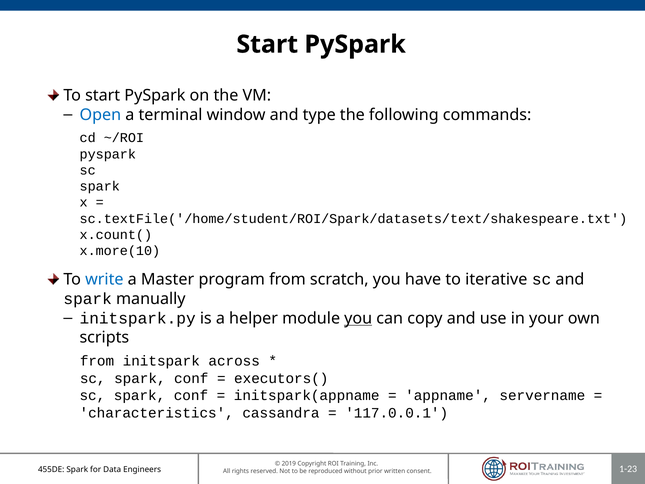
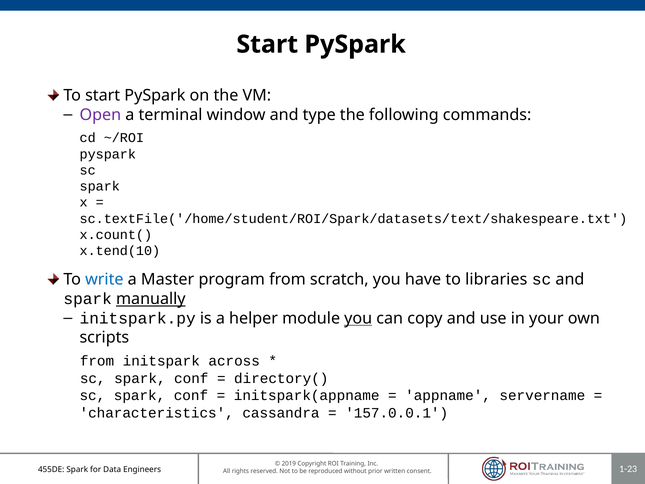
Open colour: blue -> purple (100, 115)
x.more(10: x.more(10 -> x.tend(10 (120, 251)
iterative: iterative -> libraries (496, 279)
manually underline: none -> present (151, 299)
executors(: executors( -> directory( (281, 378)
117.0.0.1: 117.0.0.1 -> 157.0.0.1 (397, 413)
